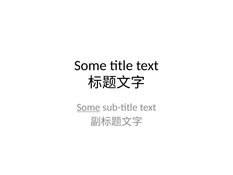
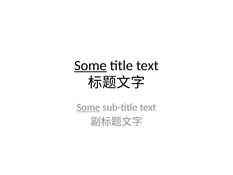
Some underline: none -> present (90, 65)
